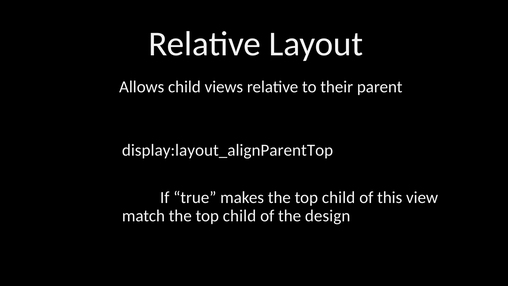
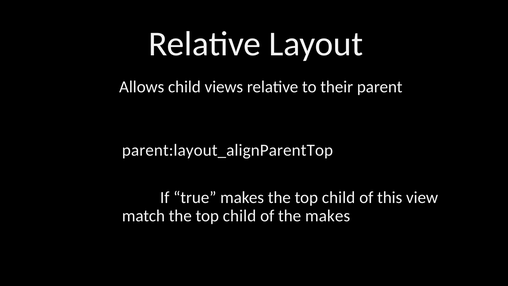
display:layout_alignParentTop: display:layout_alignParentTop -> parent:layout_alignParentTop (227, 150)
the design: design -> makes (328, 216)
